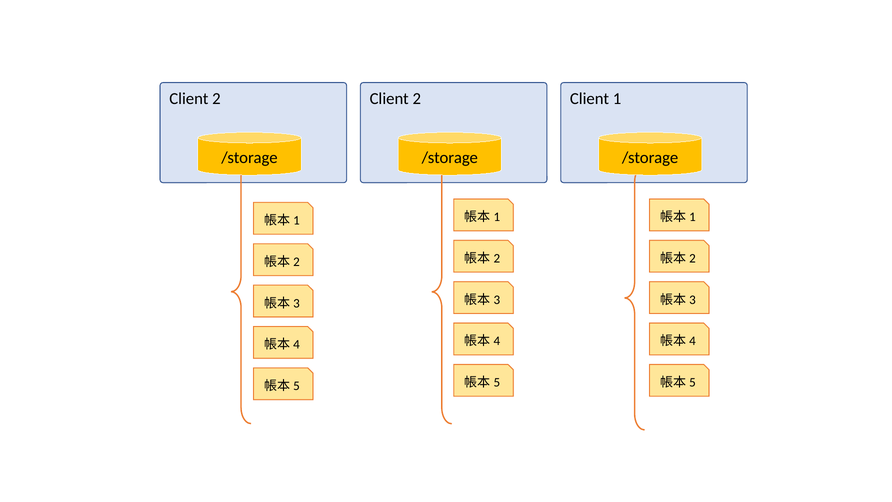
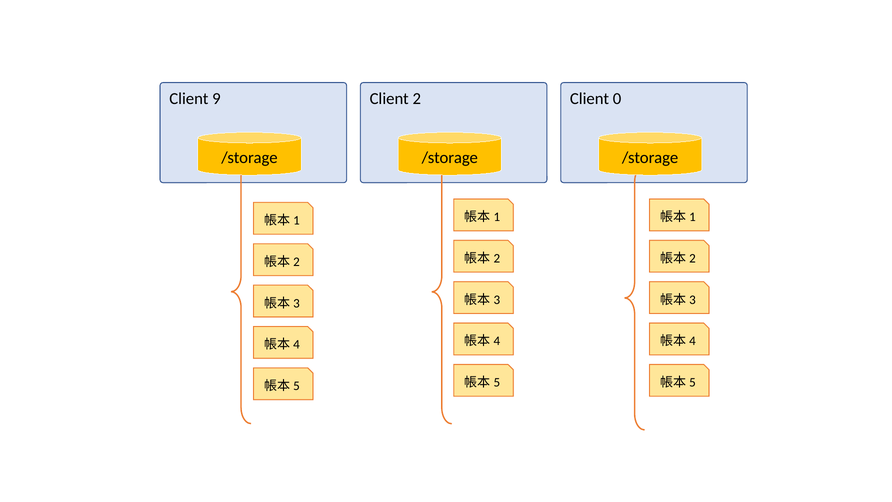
2: 2 -> 9 (216, 99)
1: 1 -> 0 (617, 99)
